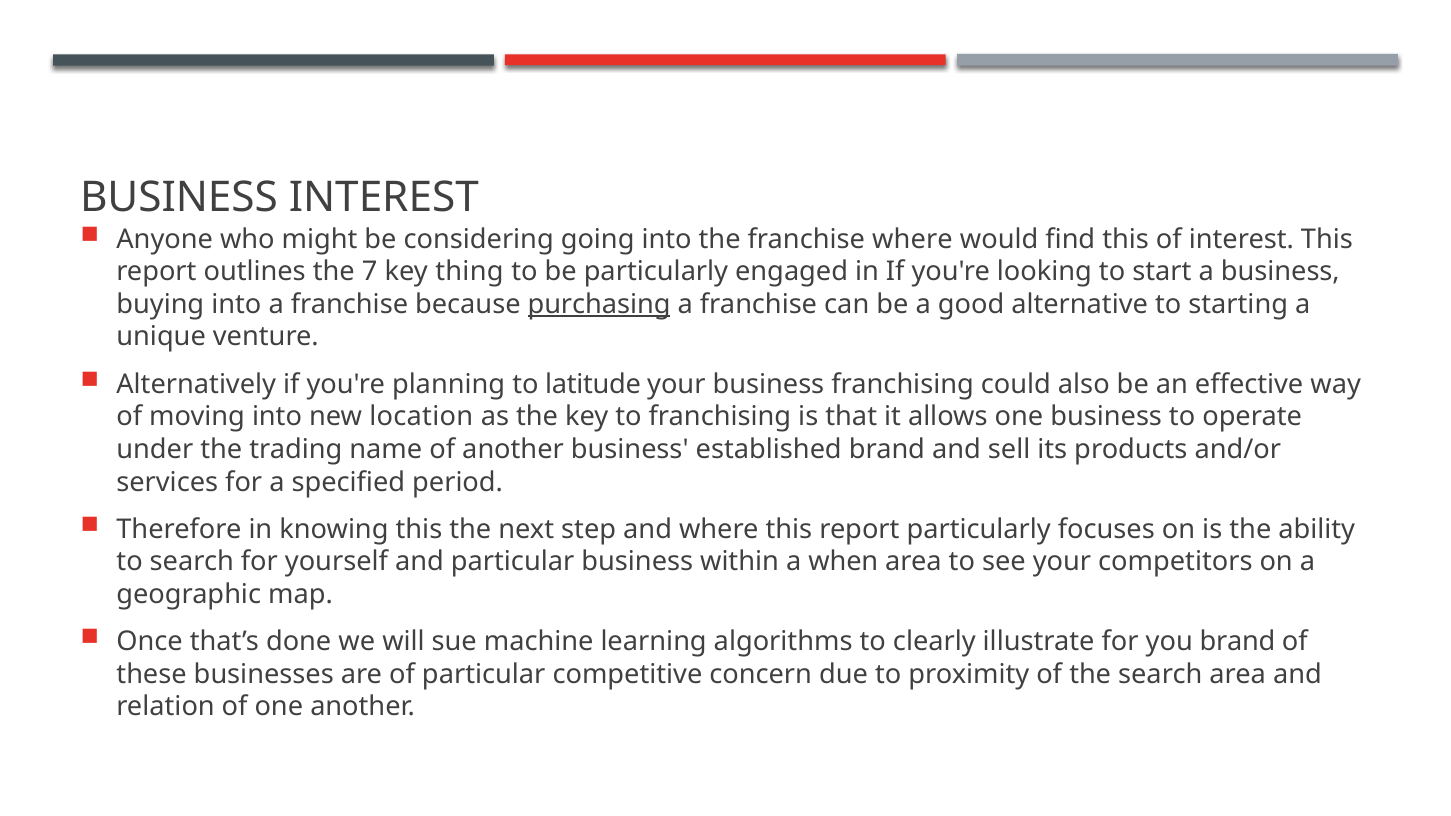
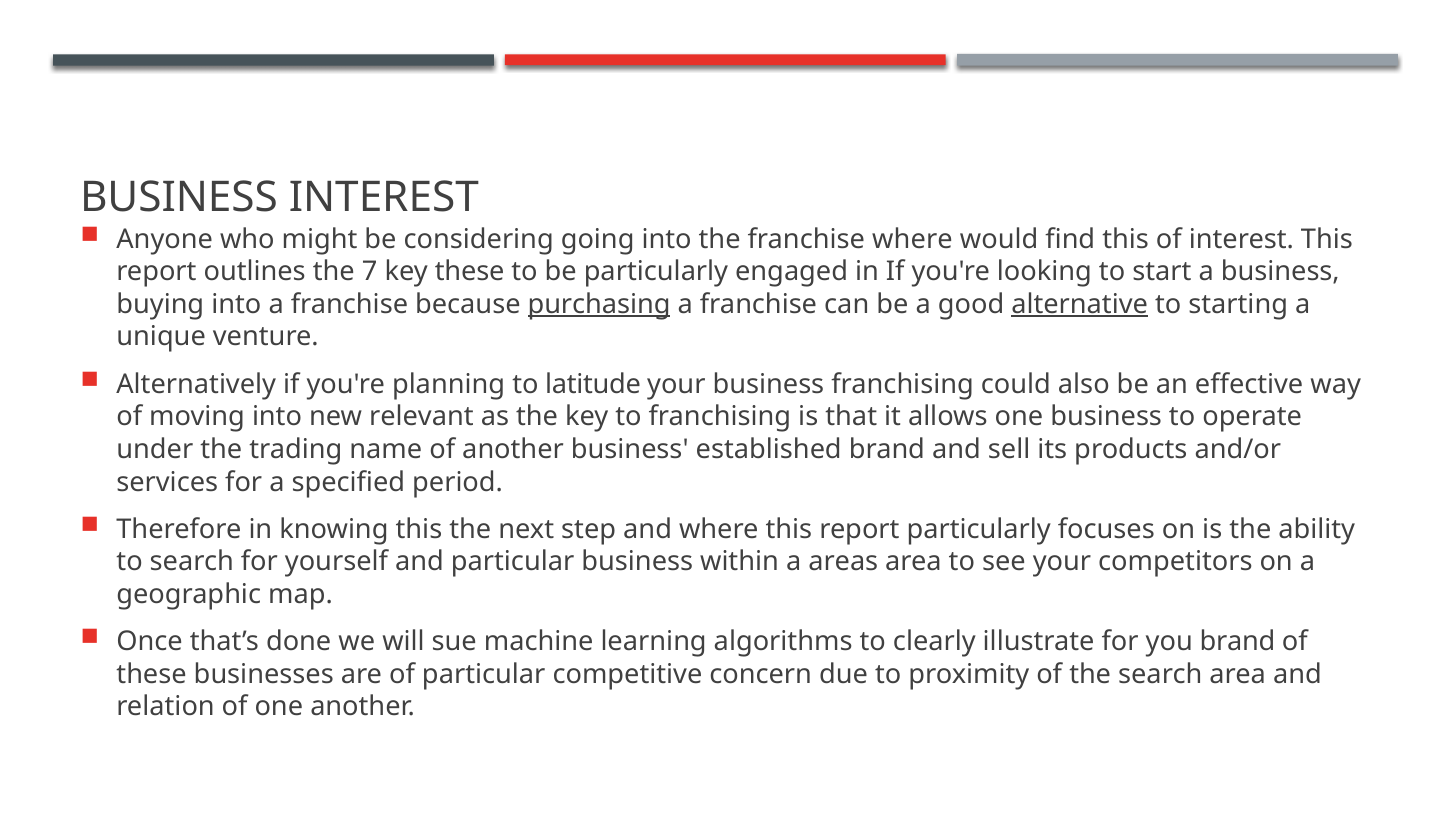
key thing: thing -> these (470, 272)
alternative underline: none -> present (1080, 304)
location: location -> relevant (421, 417)
when: when -> areas (843, 562)
